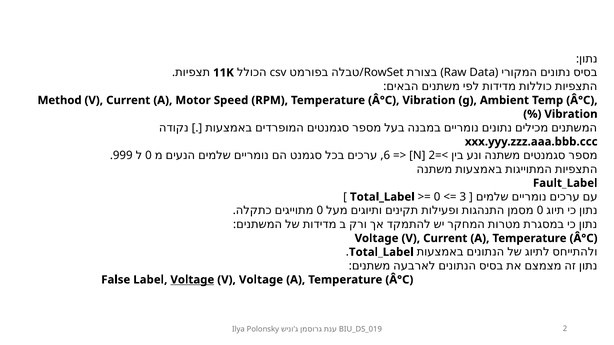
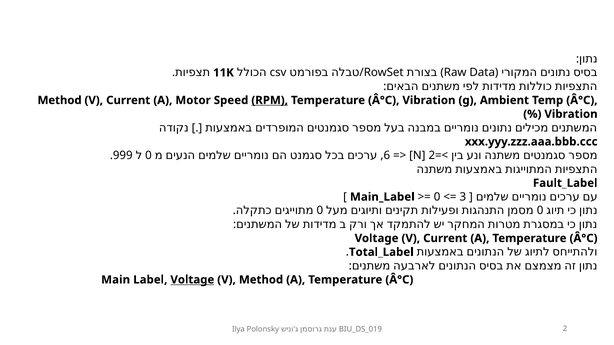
RPM underline: none -> present (270, 100)
Total_Label: Total_Label -> Main_Label (382, 197)
False: False -> Main (116, 280)
V Voltage: Voltage -> Method (261, 280)
